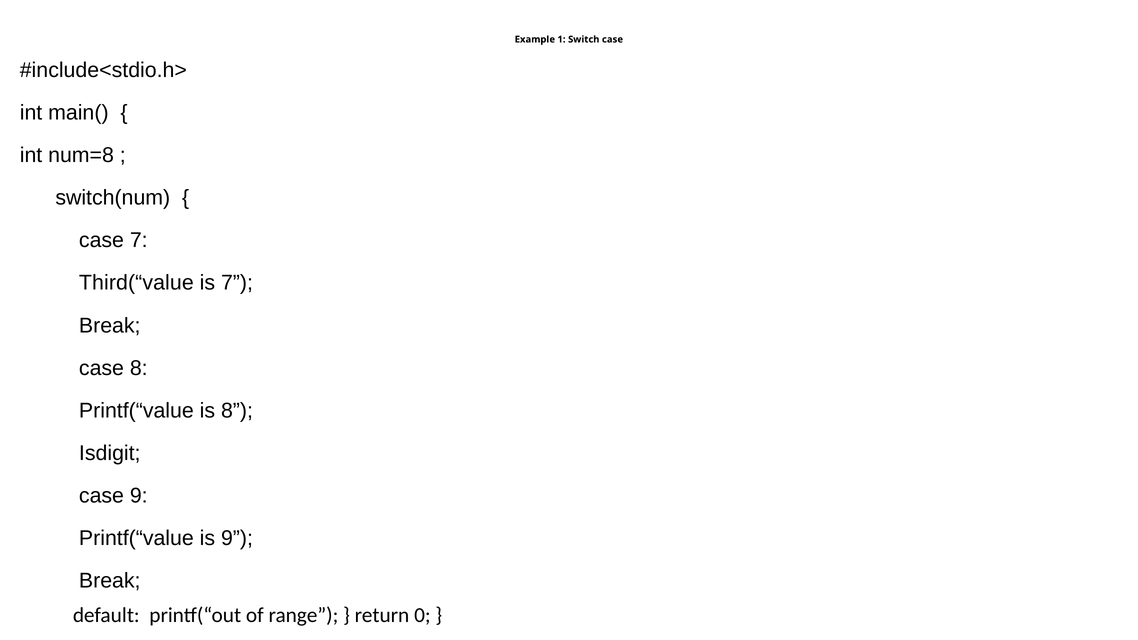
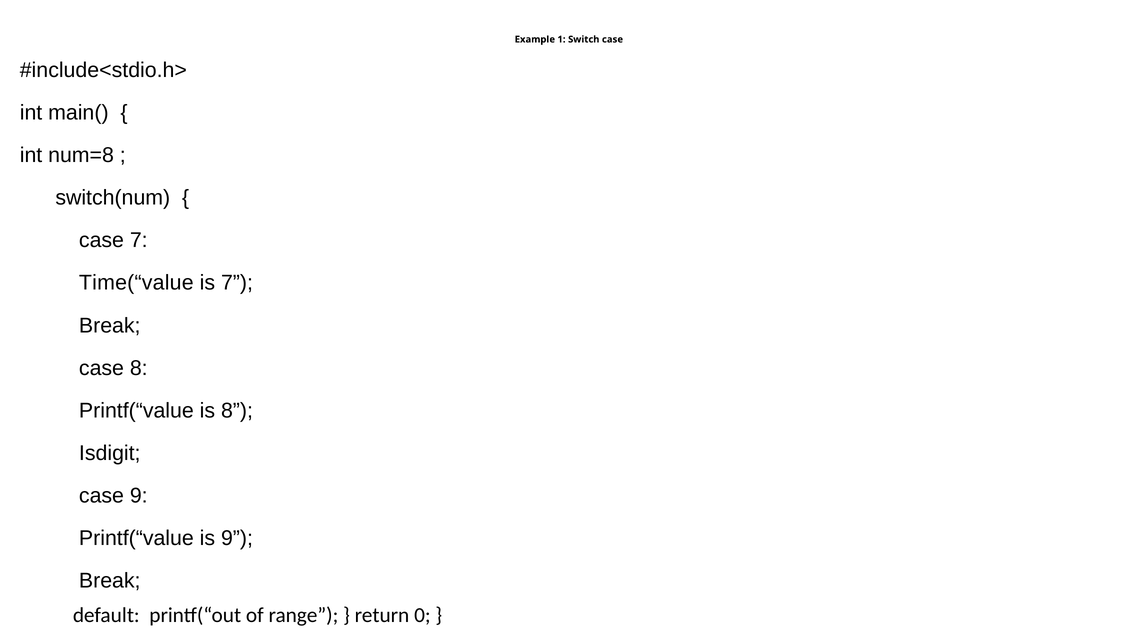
Third(“value: Third(“value -> Time(“value (136, 283)
